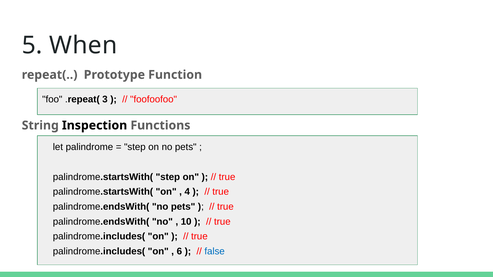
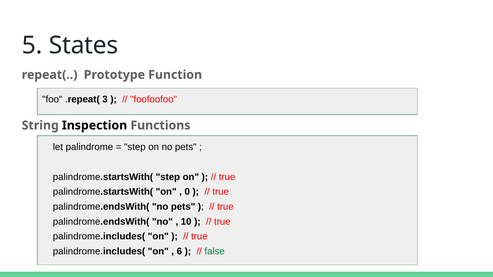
When: When -> States (84, 45)
4: 4 -> 0 (187, 192)
false colour: blue -> green (215, 252)
